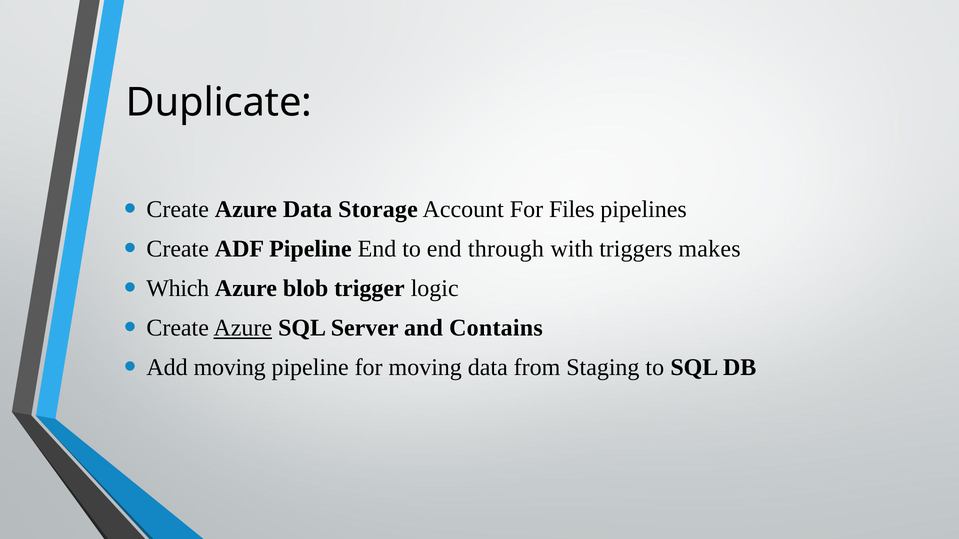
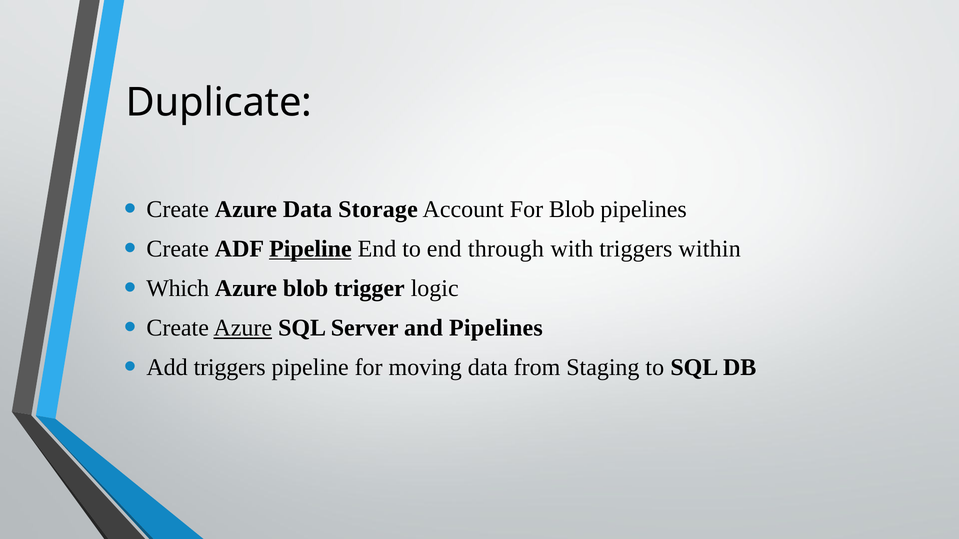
For Files: Files -> Blob (572, 209)
Pipeline underline: none -> present (310, 249)
makes: makes -> within (710, 249)
and Contains: Contains -> Pipelines (496, 328)
Add moving: moving -> triggers (230, 368)
